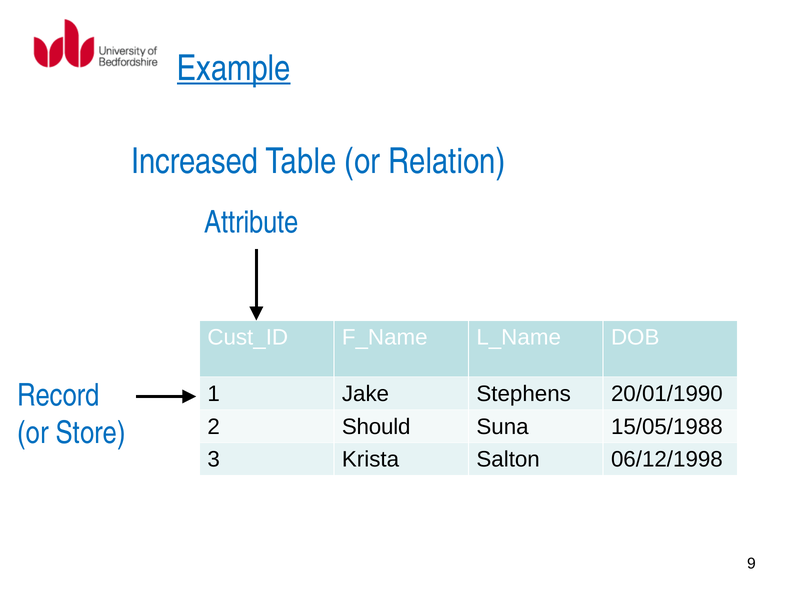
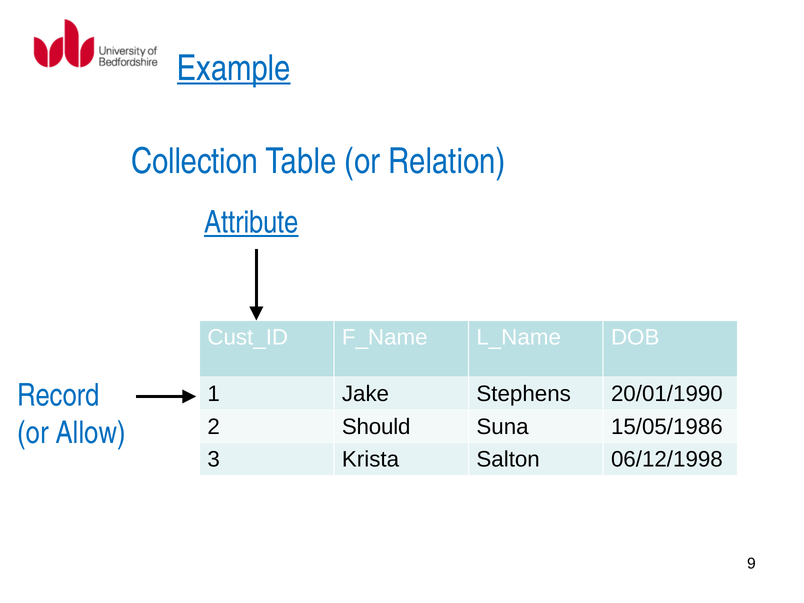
Increased: Increased -> Collection (195, 162)
Attribute underline: none -> present (251, 222)
15/05/1988: 15/05/1988 -> 15/05/1986 (667, 427)
Store: Store -> Allow (91, 433)
